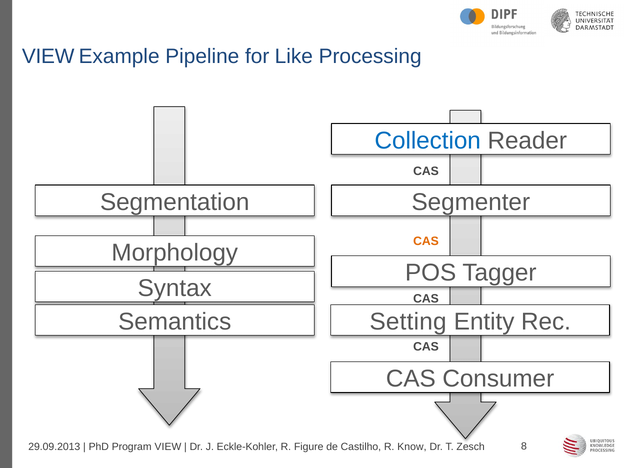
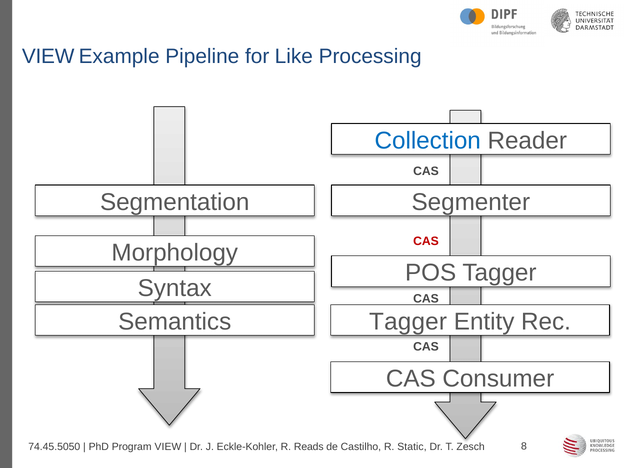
CAS colour: orange -> red (426, 241)
Setting: Setting -> Tagger (408, 322)
29.09.2013: 29.09.2013 -> 74.45.5050 (54, 447)
Figure: Figure -> Reads (309, 447)
Know: Know -> Static (412, 447)
